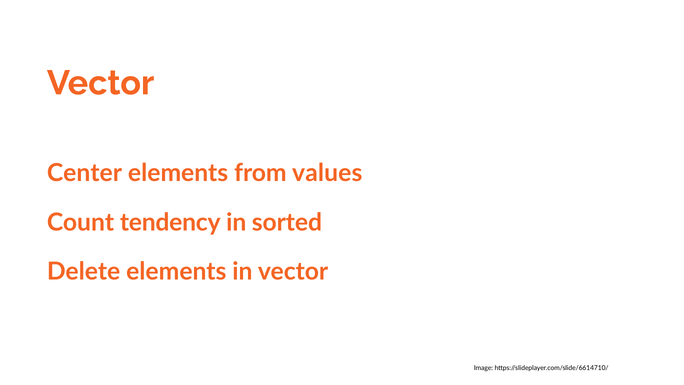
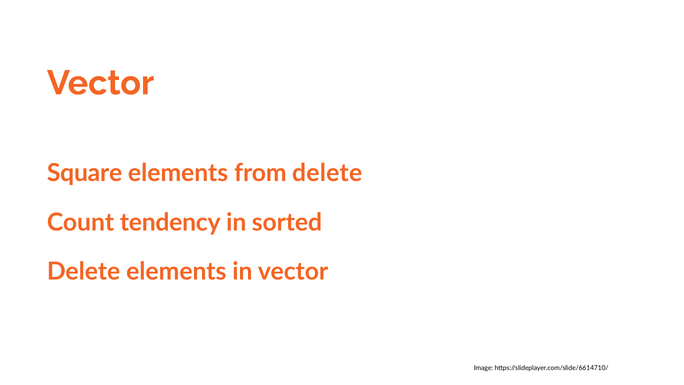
Center: Center -> Square (85, 173)
from values: values -> delete (327, 173)
